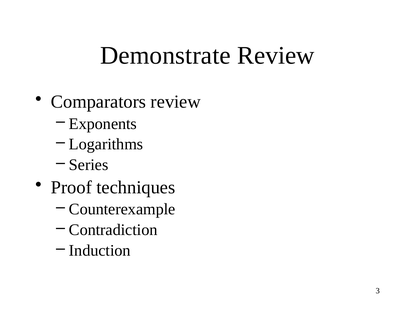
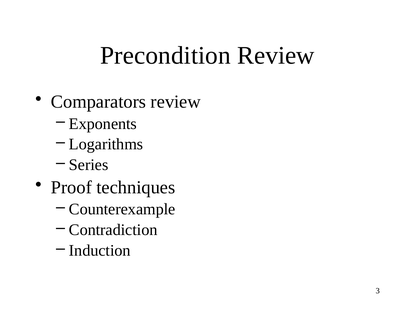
Demonstrate: Demonstrate -> Precondition (165, 55)
